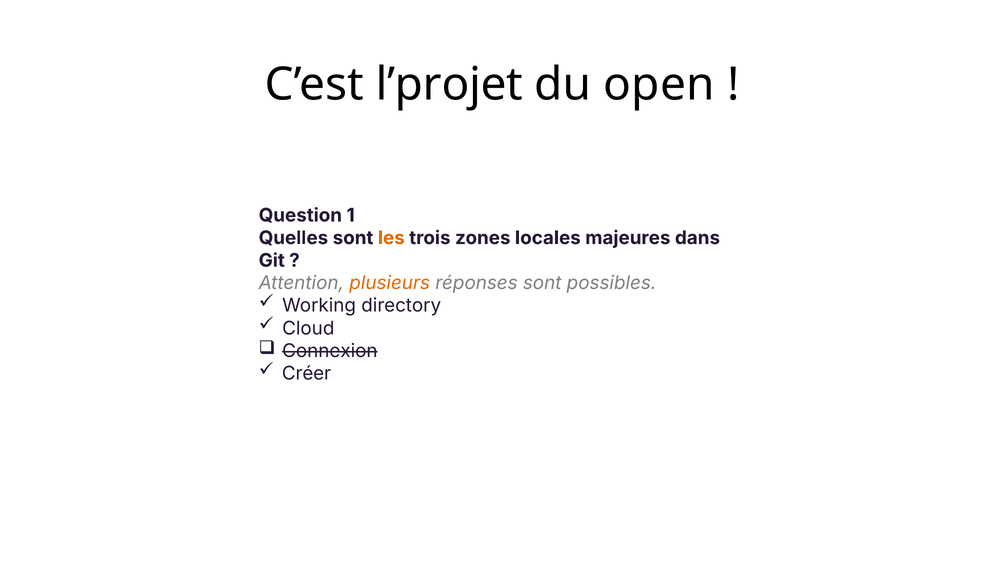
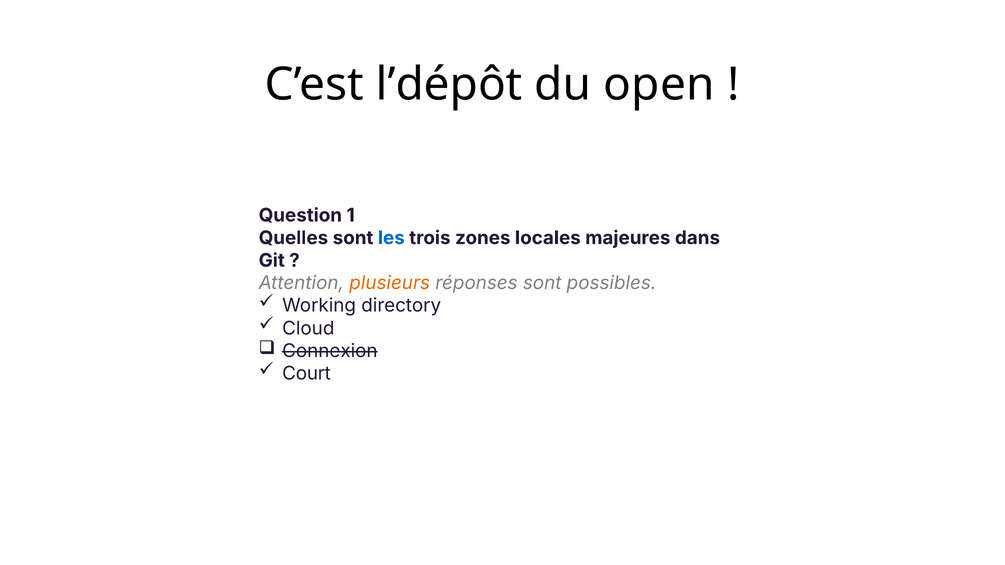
l’projet: l’projet -> l’dépôt (449, 84)
les colour: orange -> blue (391, 238)
Créer: Créer -> Court (307, 374)
